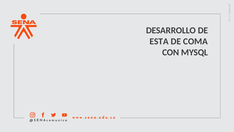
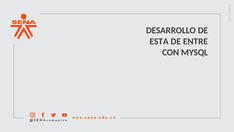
COMA: COMA -> ENTRE (195, 41)
